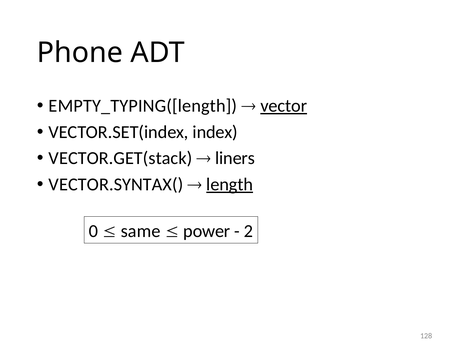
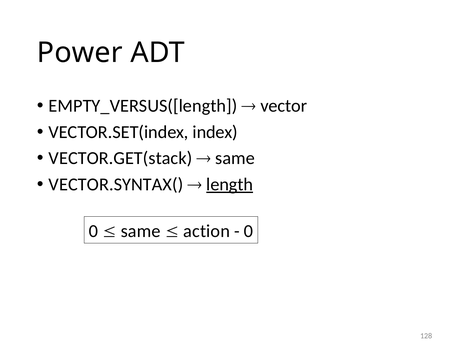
Phone: Phone -> Power (80, 53)
EMPTY_TYPING([length: EMPTY_TYPING([length -> EMPTY_VERSUS([length (143, 106)
vector underline: present -> none (284, 106)
liners: liners -> same (235, 158)
power: power -> action (207, 231)
2: 2 -> 0 (248, 231)
